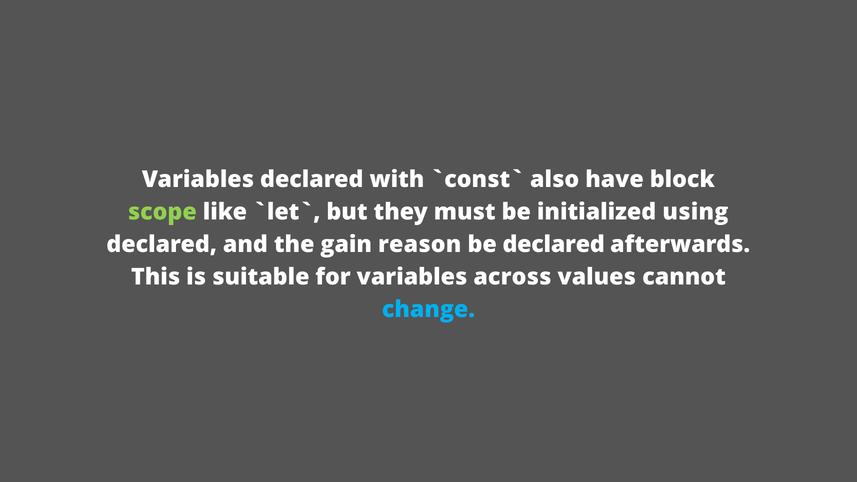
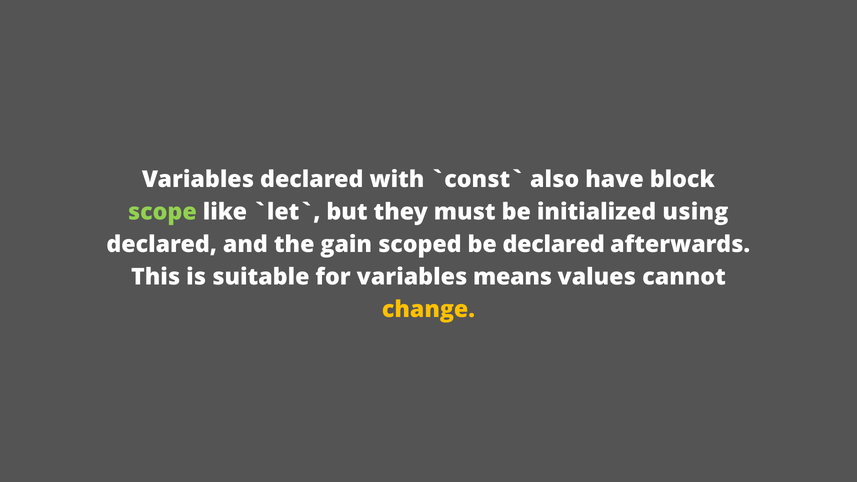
reason: reason -> scoped (420, 245)
across: across -> means (513, 277)
change colour: light blue -> yellow (428, 310)
